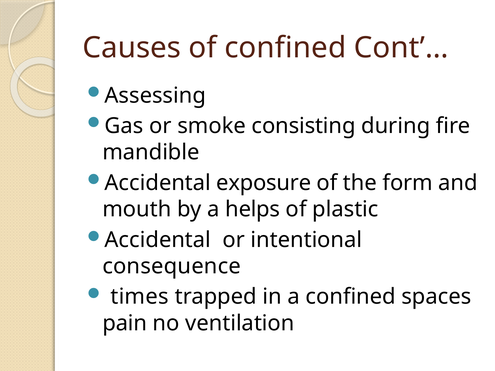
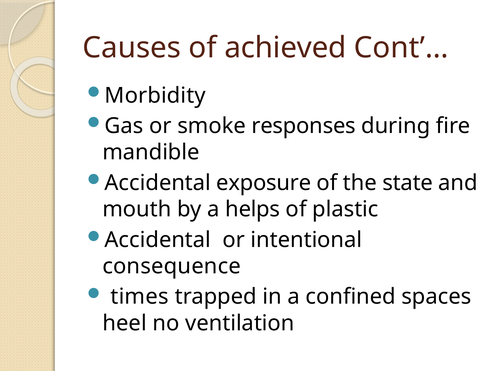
of confined: confined -> achieved (285, 48)
Assessing: Assessing -> Morbidity (155, 96)
consisting: consisting -> responses (304, 126)
form: form -> state (408, 183)
pain: pain -> heel (125, 323)
